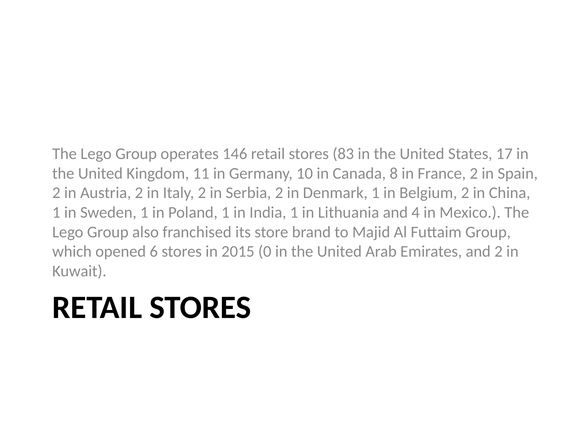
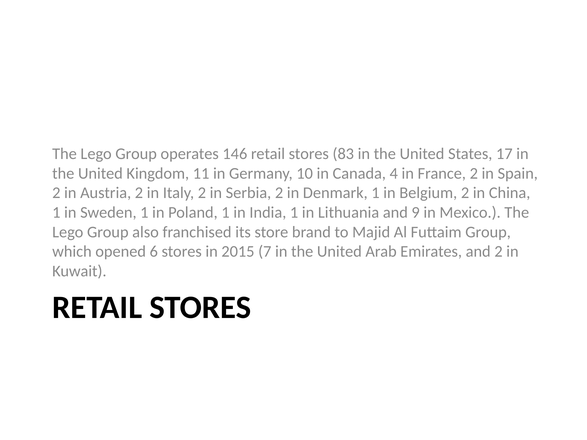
8: 8 -> 4 (394, 173)
4: 4 -> 9 (416, 213)
0: 0 -> 7 (265, 252)
